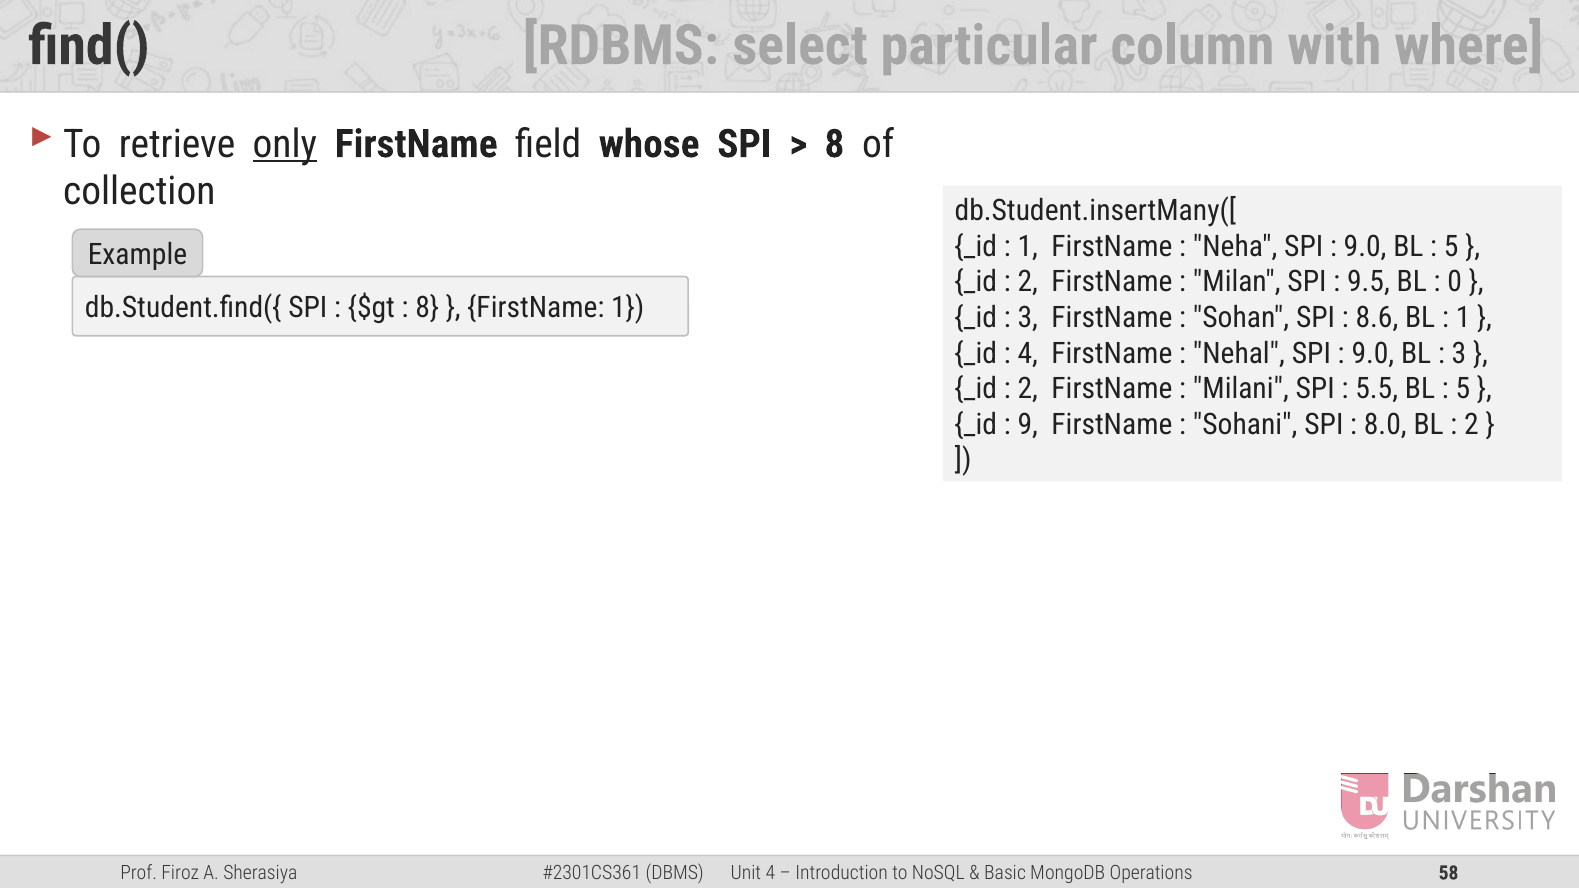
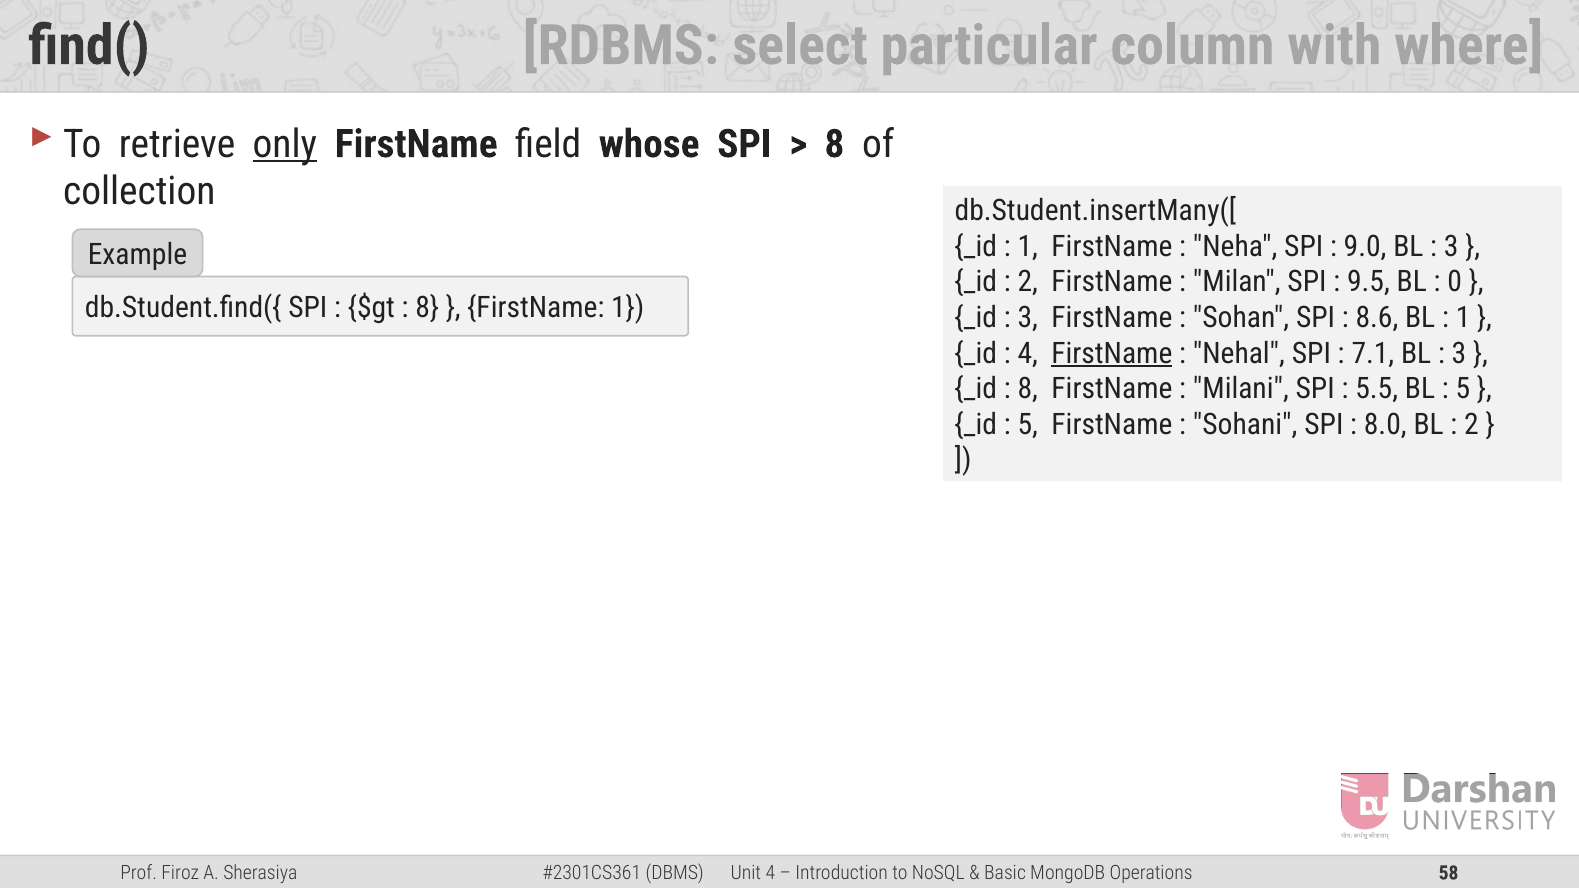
5: 5 -> 3 (1451, 247)
FirstName underline: none -> present (1112, 353)
9.0: 9.0 -> 7.1 (1373, 353)
2: 2 -> 8 (1028, 389)
9: 9 -> 5 (1028, 424)
